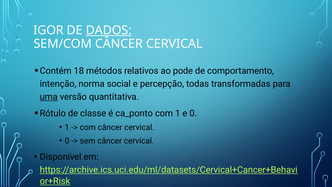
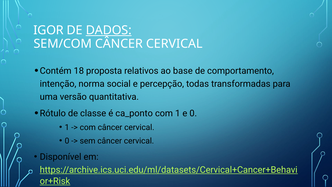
métodos: métodos -> proposta (104, 71)
pode: pode -> base (183, 71)
uma underline: present -> none (49, 97)
